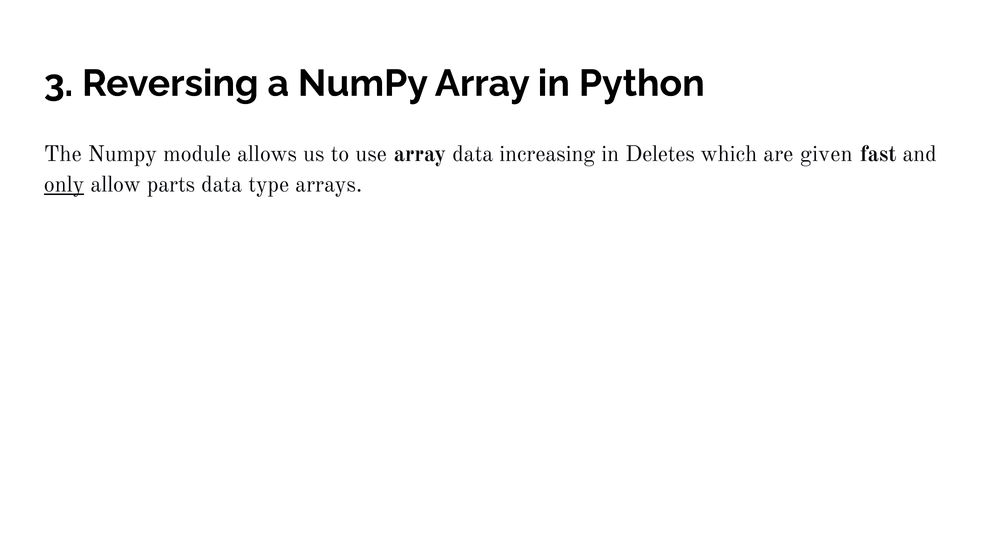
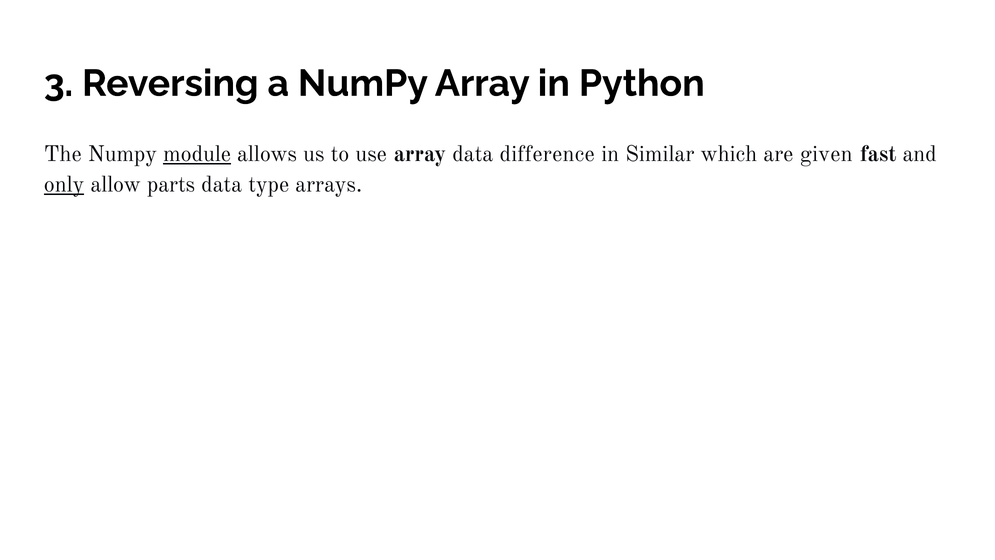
module underline: none -> present (197, 154)
increasing: increasing -> difference (547, 154)
Deletes: Deletes -> Similar (660, 154)
